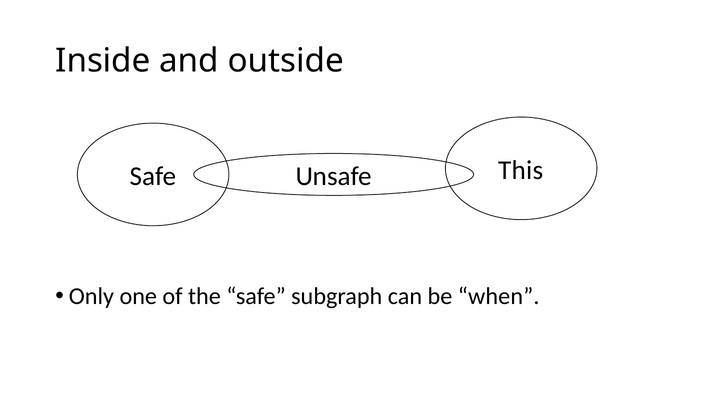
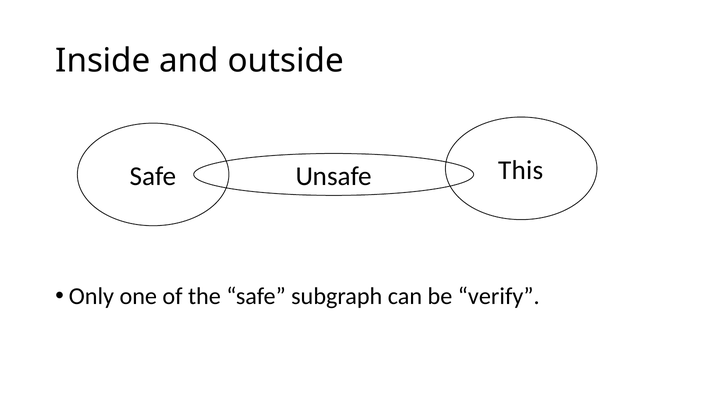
when: when -> verify (499, 296)
